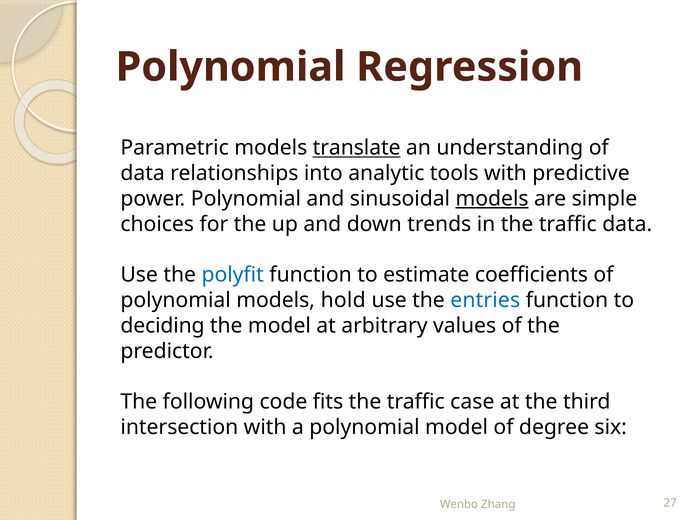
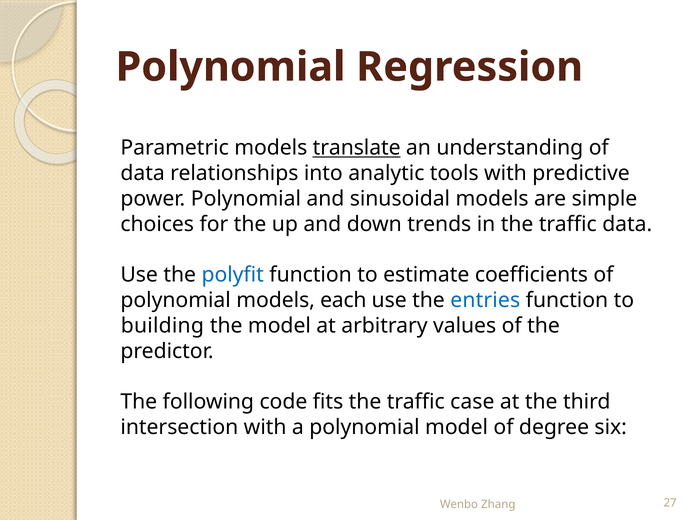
models underline: present -> none (492, 199)
hold: hold -> each (343, 300)
deciding: deciding -> building (162, 326)
